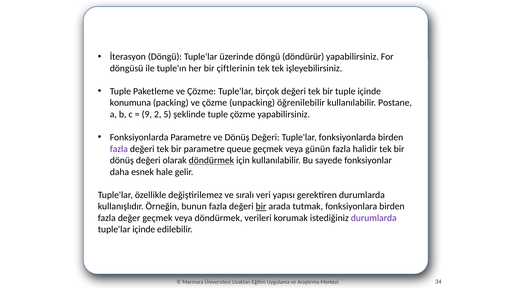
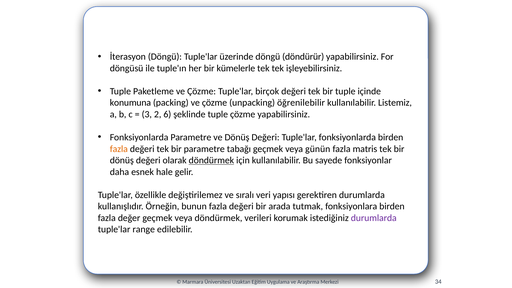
çiftlerinin: çiftlerinin -> kümelerle (236, 68)
Postane: Postane -> Listemiz (395, 103)
9: 9 -> 3 (147, 114)
5: 5 -> 6 (167, 114)
fazla colour: purple -> orange (119, 149)
queue: queue -> tabağı (239, 149)
halidir: halidir -> matris (365, 149)
bir underline: present -> none (261, 206)
tuple'lar içinde: içinde -> range (144, 229)
